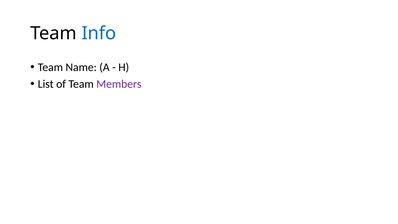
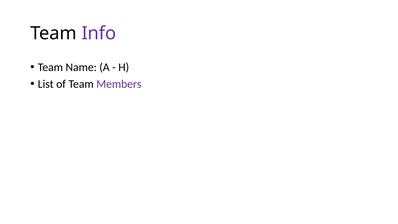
Info colour: blue -> purple (99, 33)
